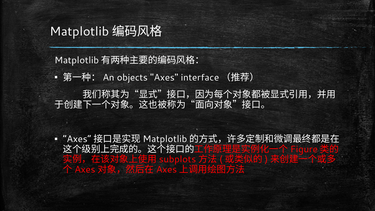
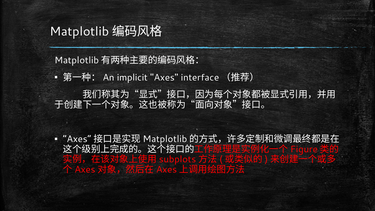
objects: objects -> implicit (132, 77)
